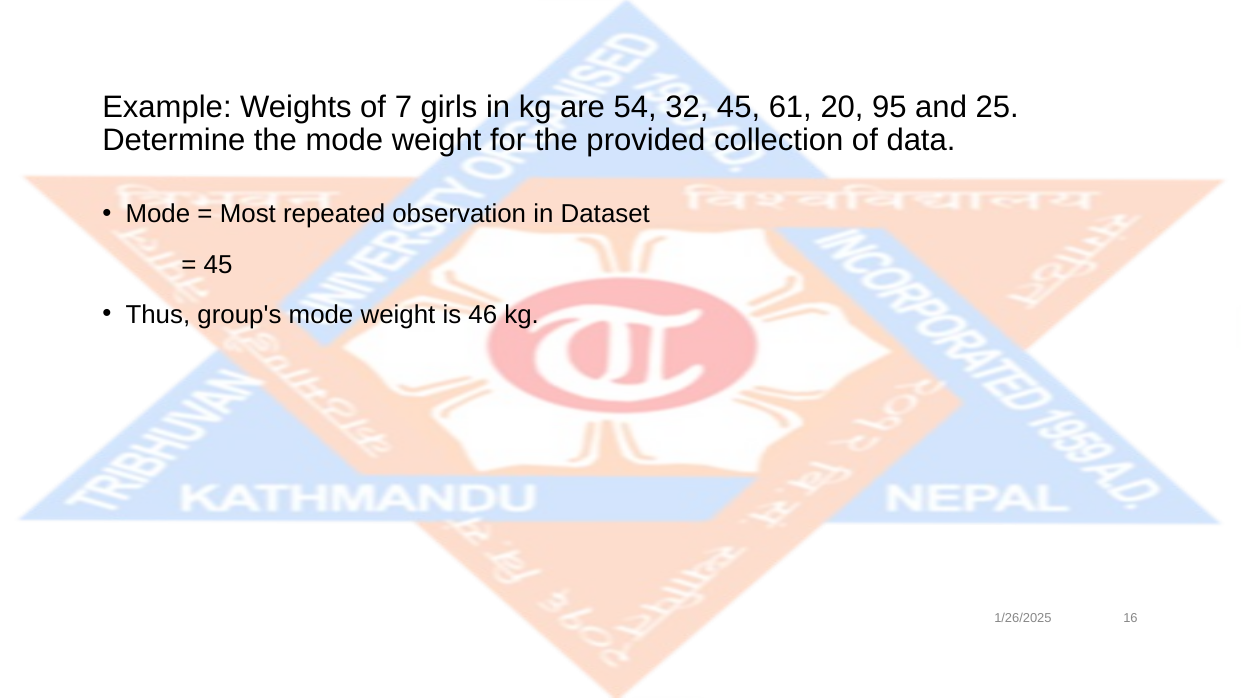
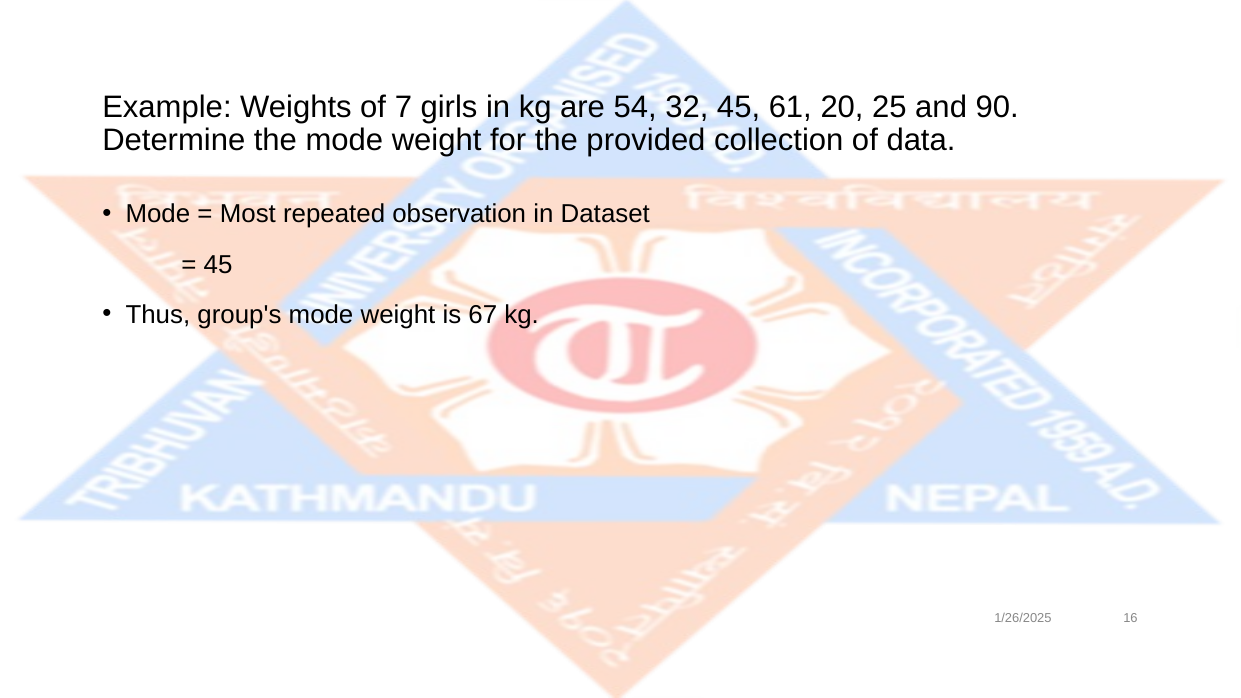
95: 95 -> 25 (889, 107)
25: 25 -> 90 (997, 107)
46: 46 -> 67 (483, 315)
